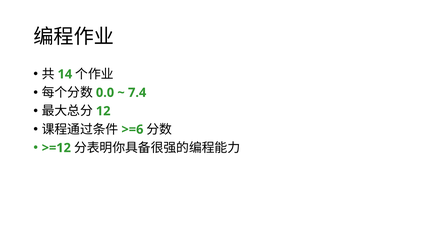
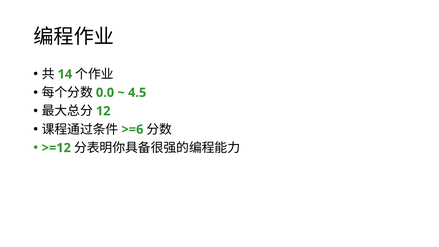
7.4: 7.4 -> 4.5 (137, 93)
